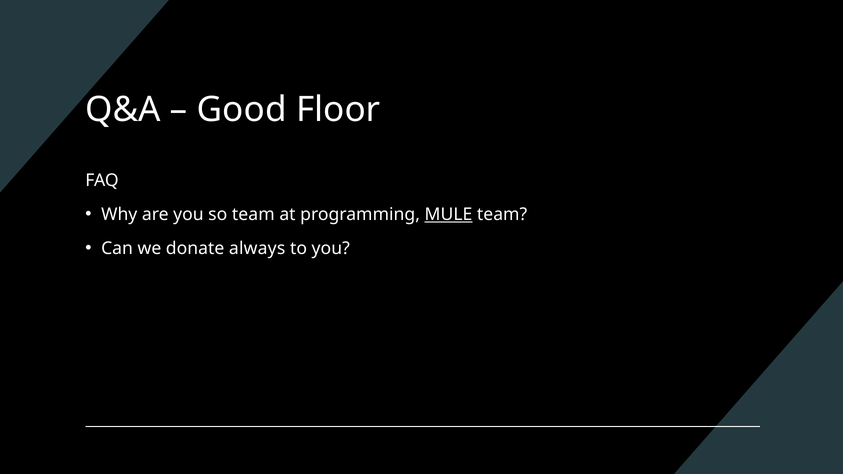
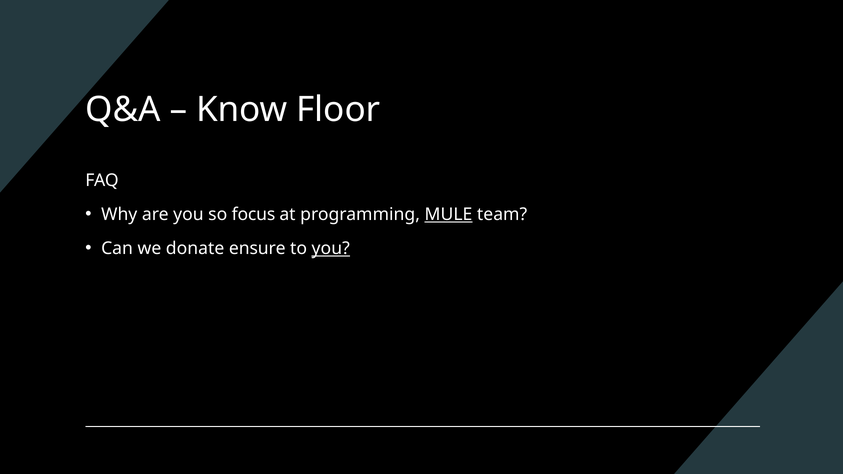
Good: Good -> Know (242, 110)
so team: team -> focus (253, 214)
always: always -> ensure (257, 249)
you underline: none -> present (331, 249)
